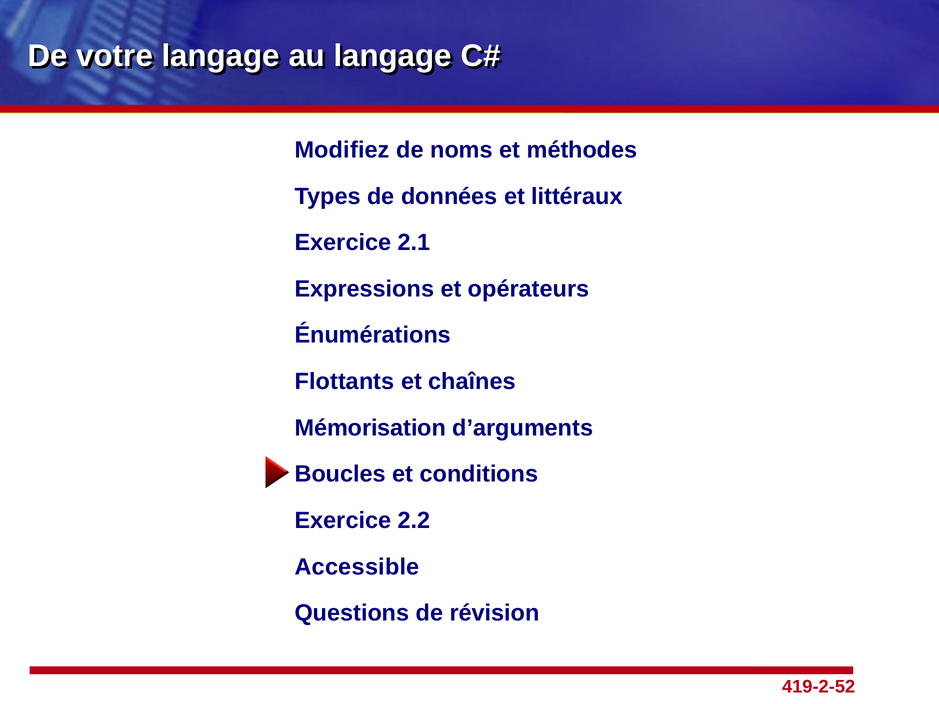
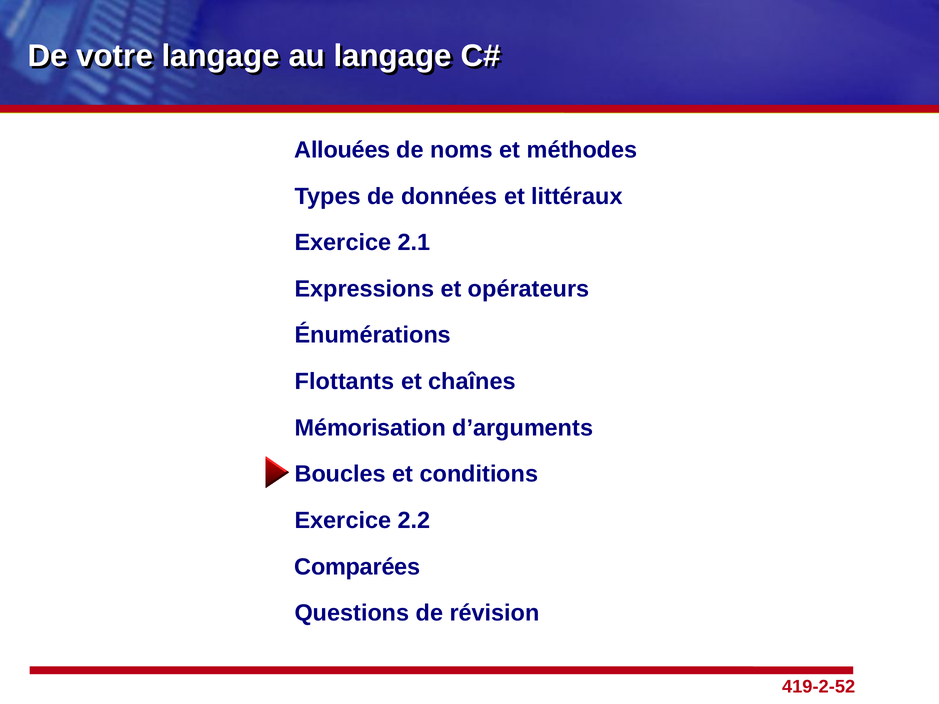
Modifiez: Modifiez -> Allouées (342, 150)
Accessible: Accessible -> Comparées (357, 567)
